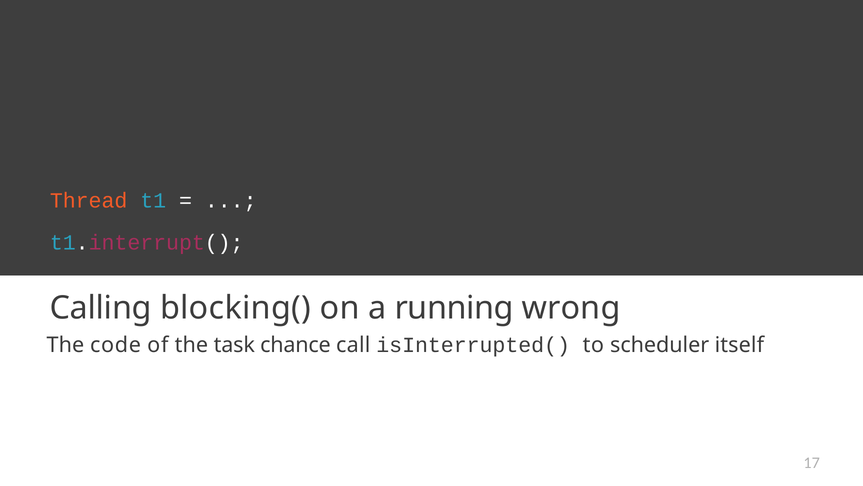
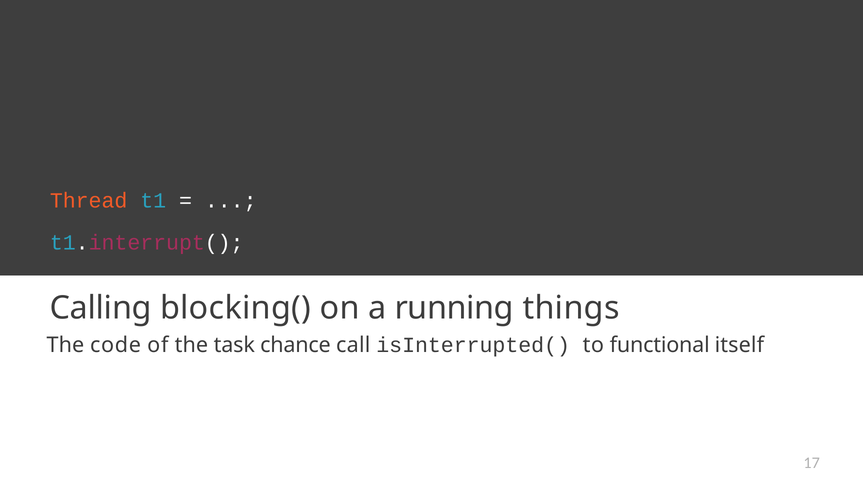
wrong: wrong -> things (571, 307)
scheduler: scheduler -> functional (660, 345)
